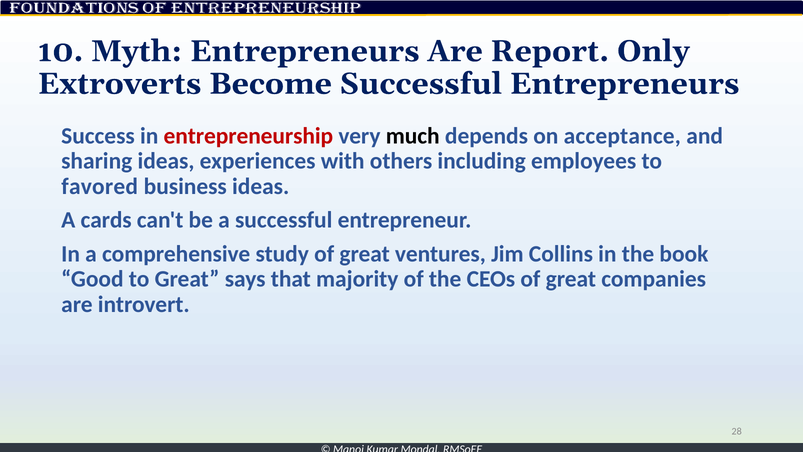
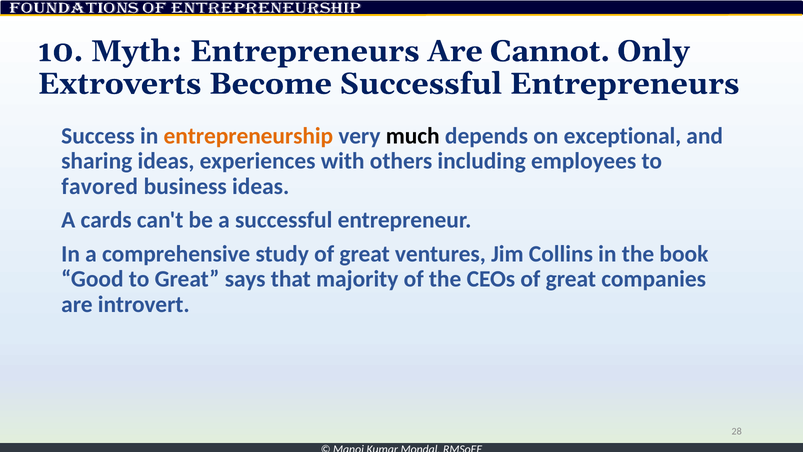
Report: Report -> Cannot (550, 51)
entrepreneurship colour: red -> orange (248, 136)
acceptance: acceptance -> exceptional (622, 136)
